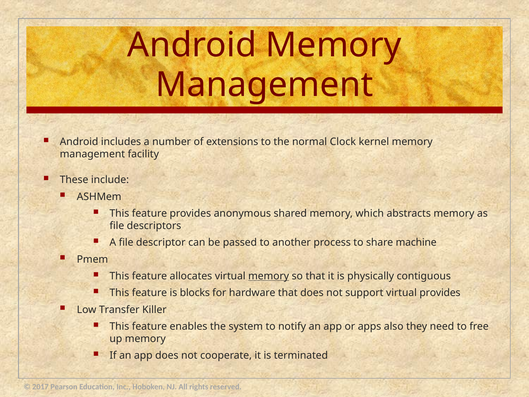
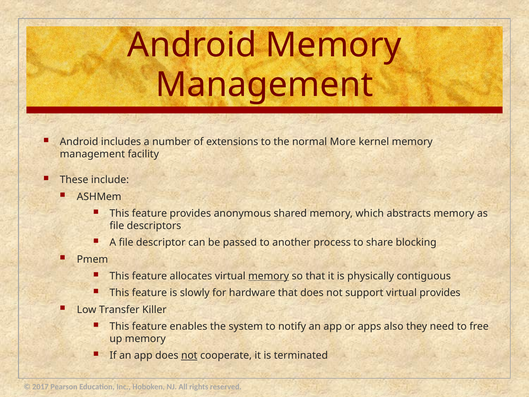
Clock: Clock -> More (343, 142)
machine: machine -> blocking (416, 242)
blocks: blocks -> slowly (195, 293)
not underline: none -> present (189, 355)
